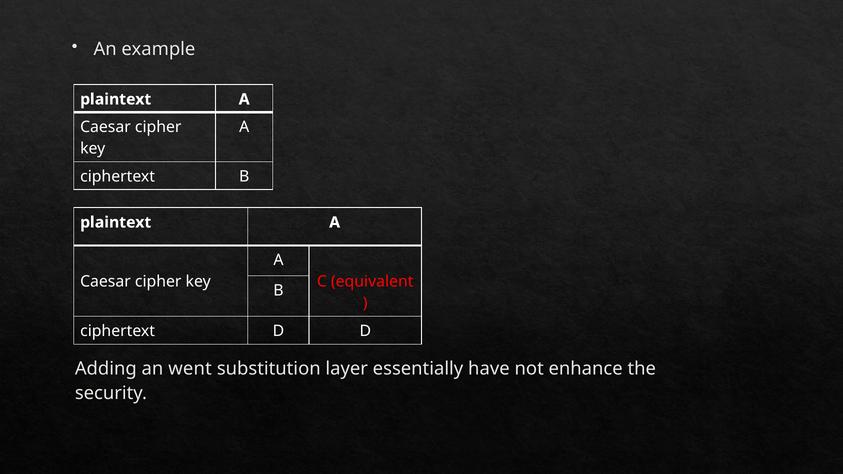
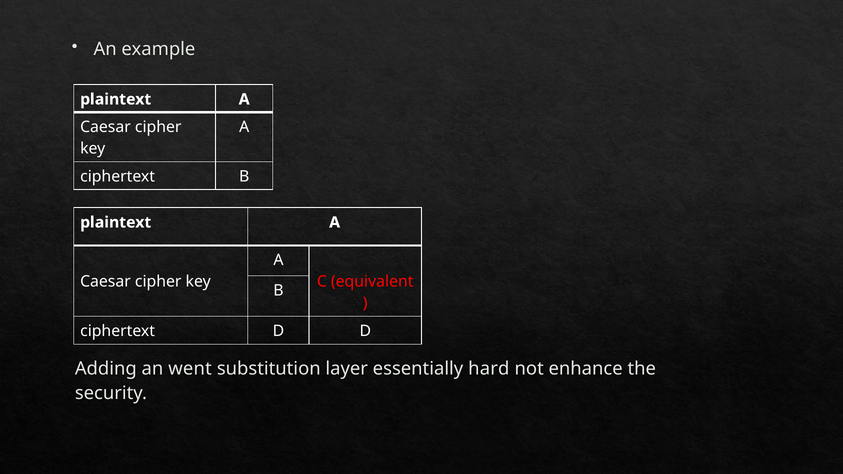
have: have -> hard (489, 369)
